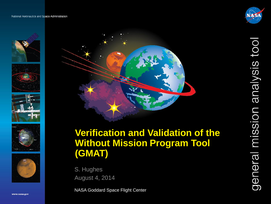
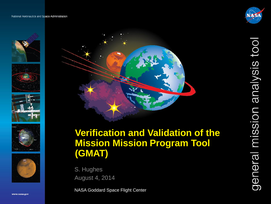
Without: Without -> Mission (92, 143)
